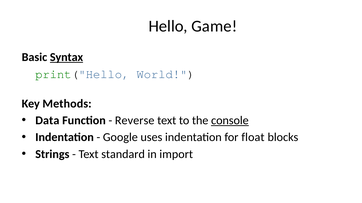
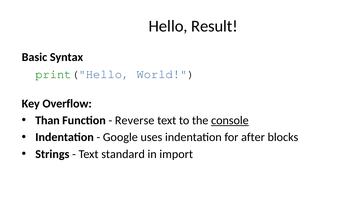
Game: Game -> Result (214, 26)
Syntax underline: present -> none (66, 57)
Methods: Methods -> Overflow (67, 104)
Data: Data -> Than (47, 121)
float: float -> after (253, 138)
